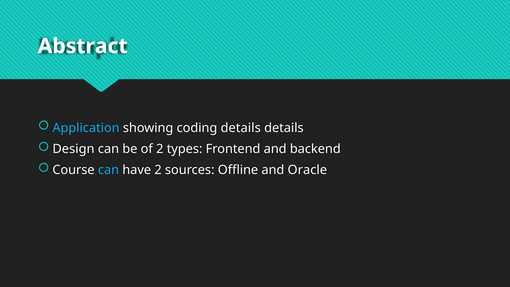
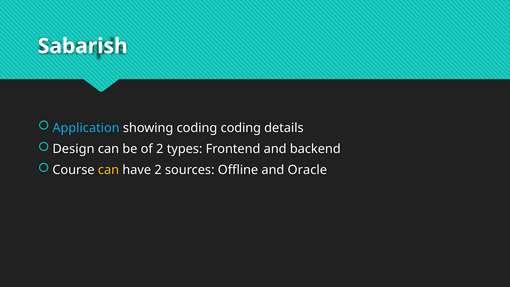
Abstract: Abstract -> Sabarish (83, 46)
coding details: details -> coding (241, 128)
can colour: light blue -> yellow (108, 170)
